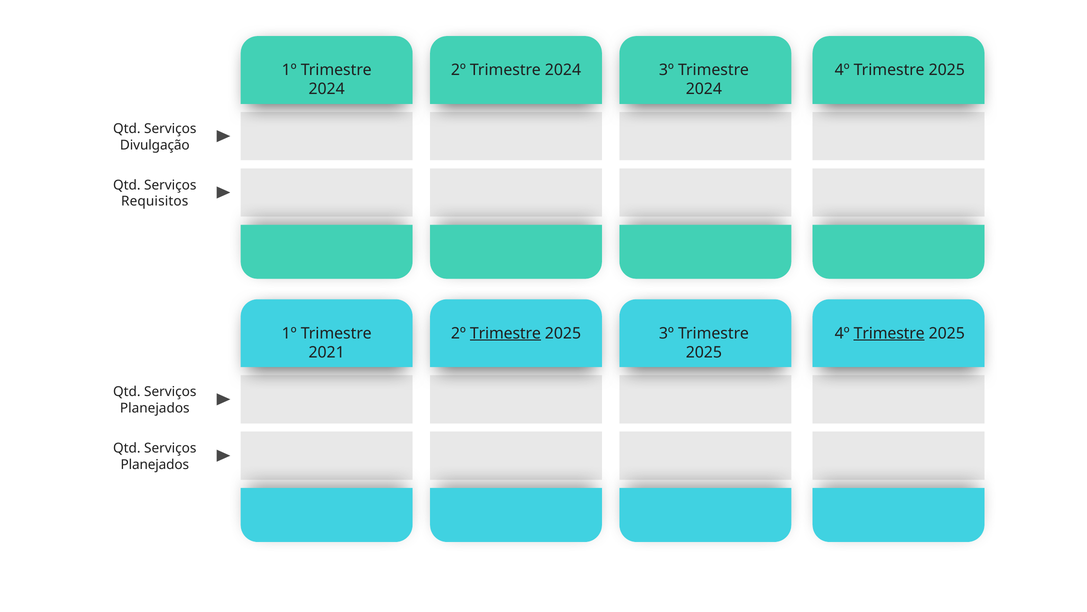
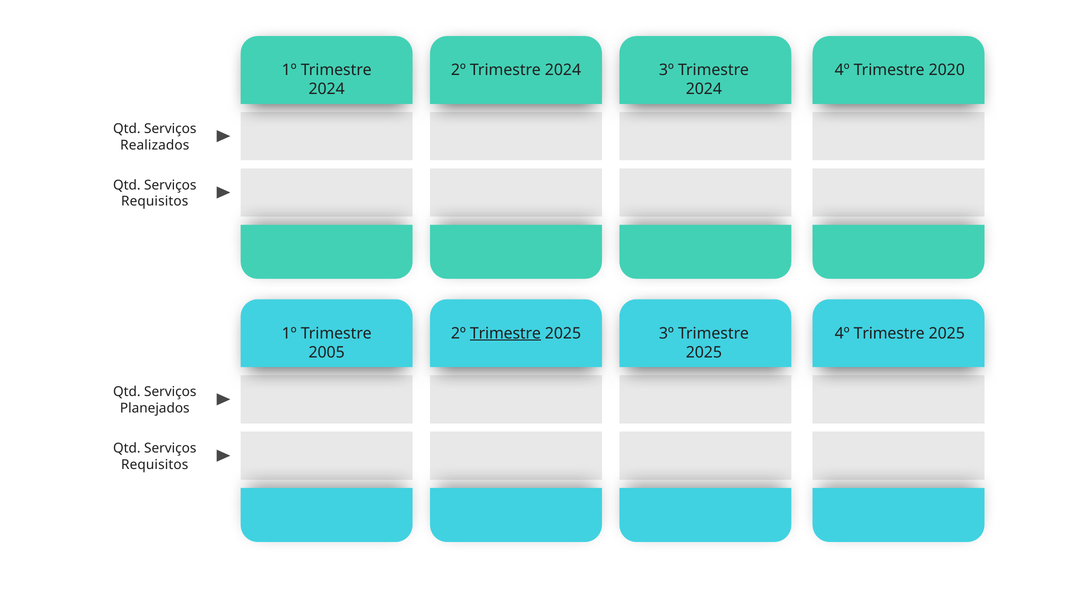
2025: 2025 -> 2020 (947, 70)
Divulgação: Divulgação -> Realizados (155, 145)
Trimestre underline: present -> none (889, 333)
2021: 2021 -> 2005 (327, 352)
Planejados: Planejados -> Requisitos (155, 464)
